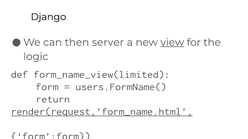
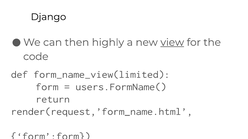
server: server -> highly (108, 43)
logic: logic -> code (36, 57)
render(request,’form_name.html underline: present -> none (102, 112)
